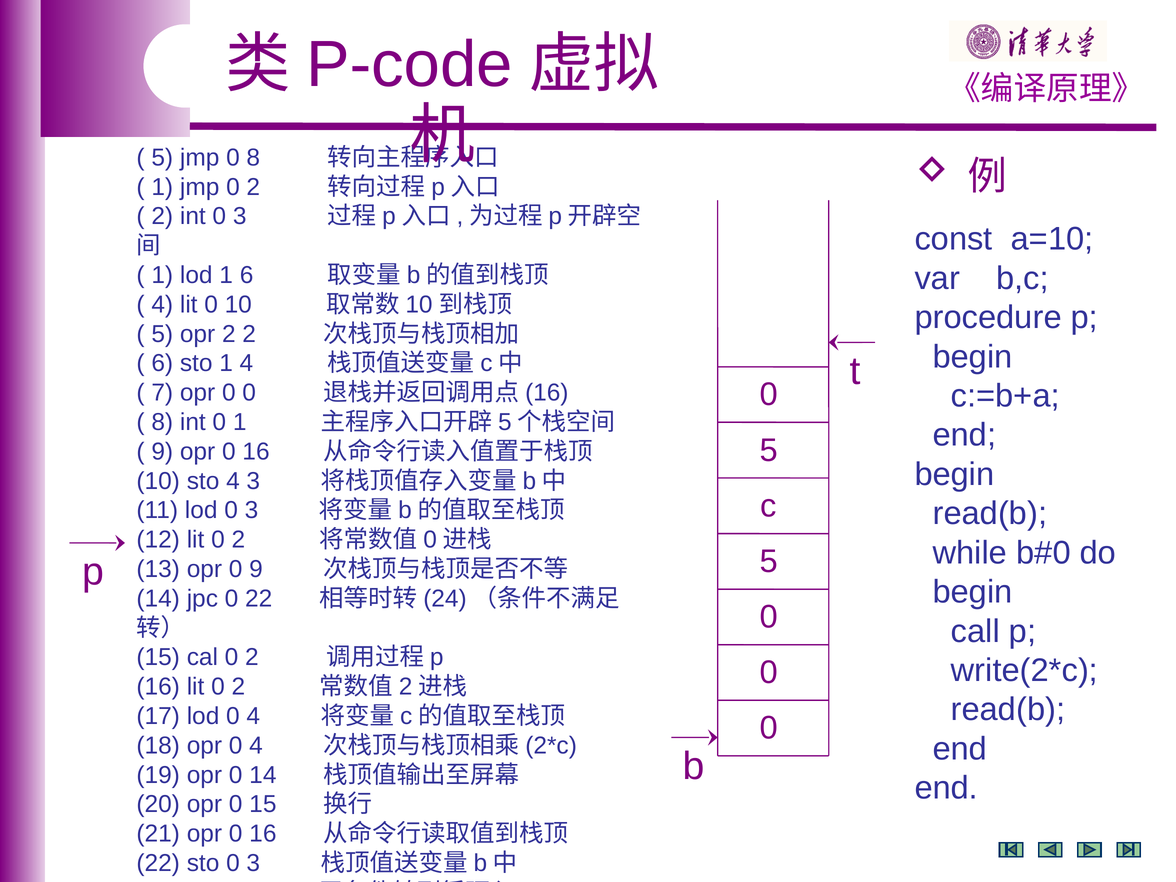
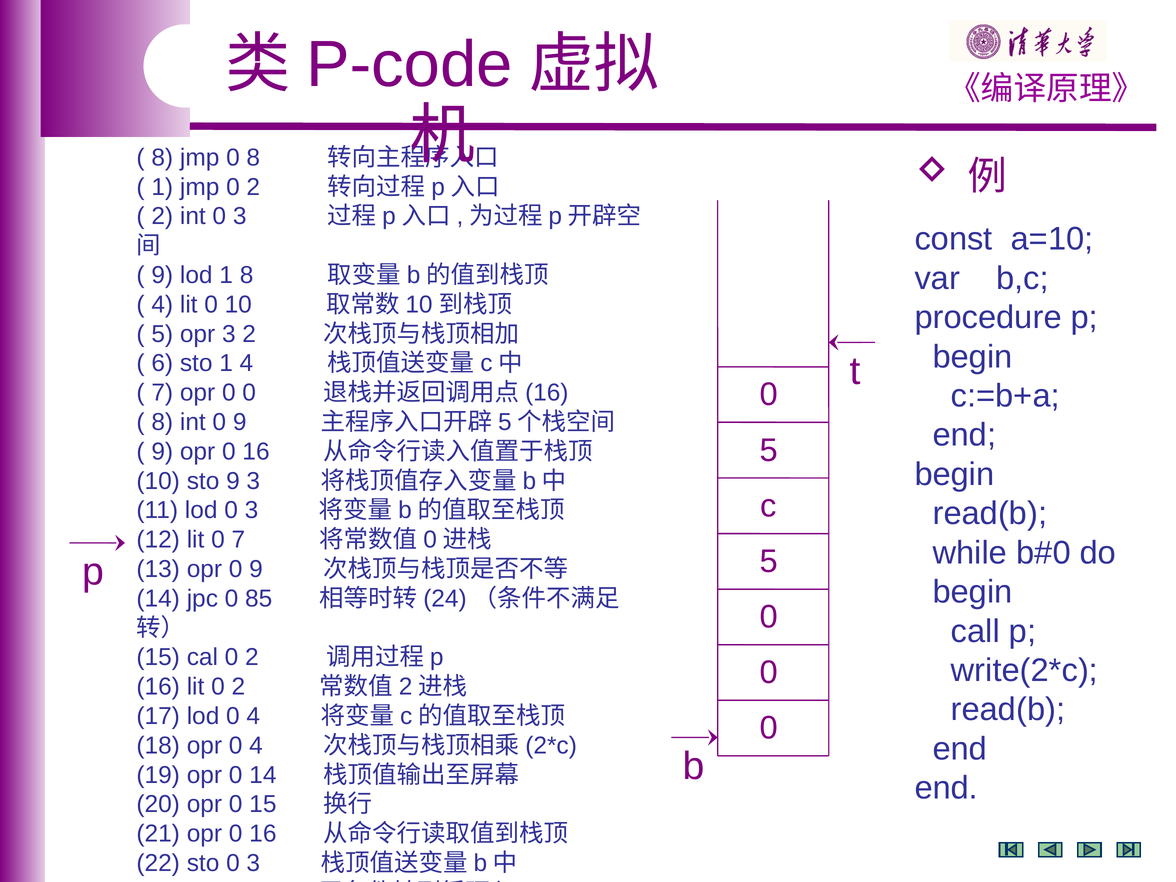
5: 5 -> 8 (162, 158)
1: 1 -> 9 (162, 275)
1 6: 6 -> 8 (247, 275)
opr 2: 2 -> 3 (229, 334)
int 0 1: 1 -> 9 (240, 422)
sto 4: 4 -> 9 (233, 481)
12 lit 0 2: 2 -> 7 (238, 540)
0 22: 22 -> 85 (259, 599)
